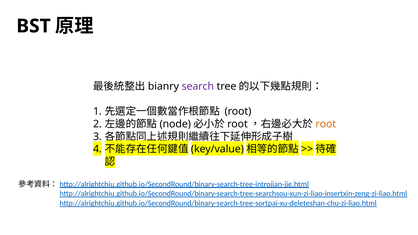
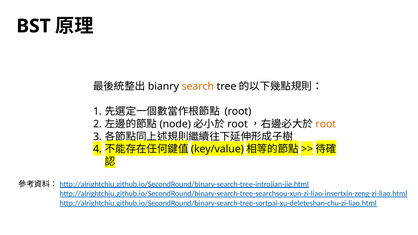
search colour: purple -> orange (198, 87)
